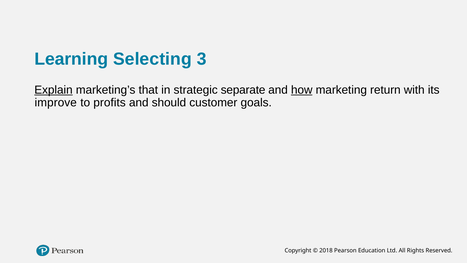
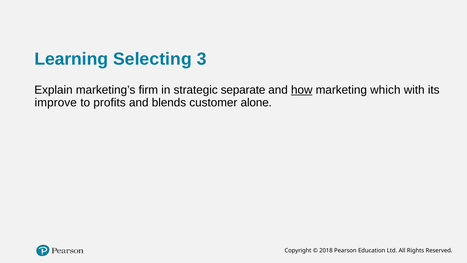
Explain underline: present -> none (54, 90)
that: that -> firm (148, 90)
return: return -> which (385, 90)
should: should -> blends (169, 103)
goals: goals -> alone (256, 103)
